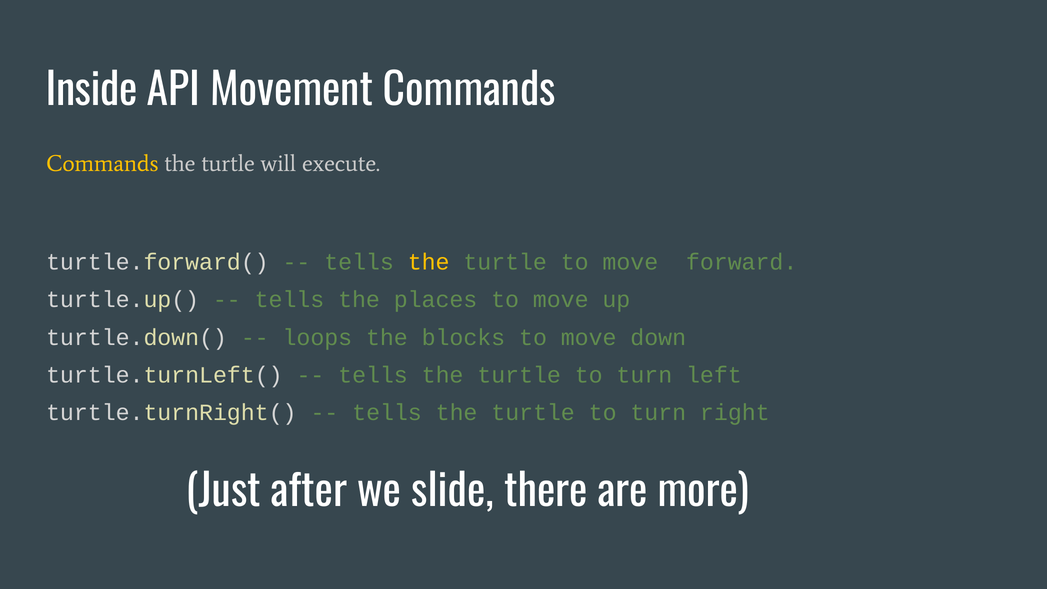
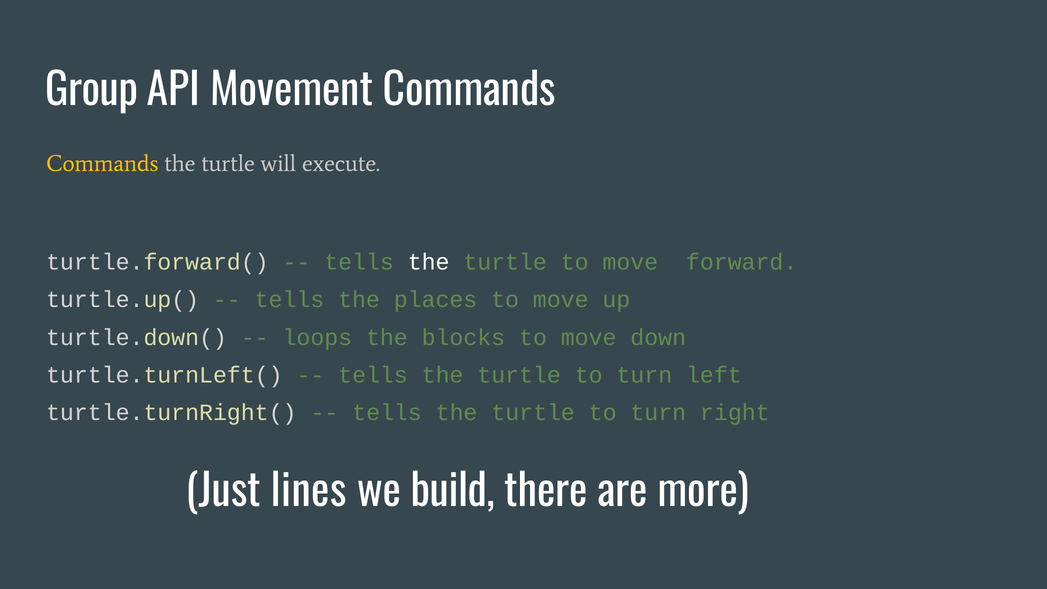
Inside: Inside -> Group (92, 91)
the colour: yellow -> white (429, 262)
after: after -> lines (309, 492)
slide: slide -> build (453, 492)
